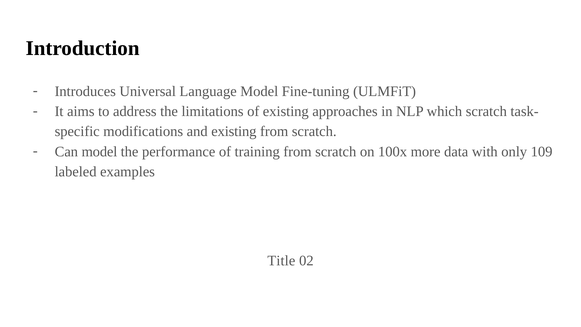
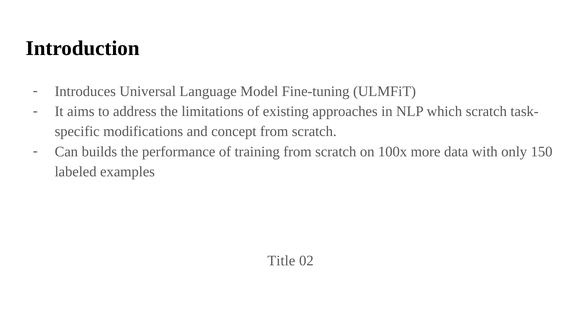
and existing: existing -> concept (234, 131)
Can model: model -> builds (99, 151)
109: 109 -> 150 (542, 151)
